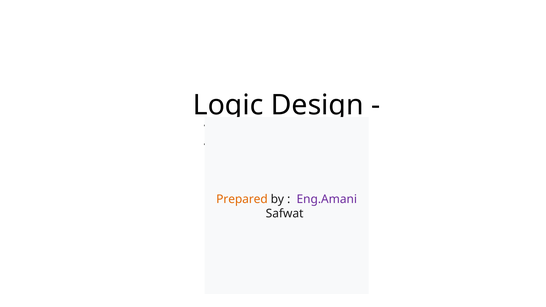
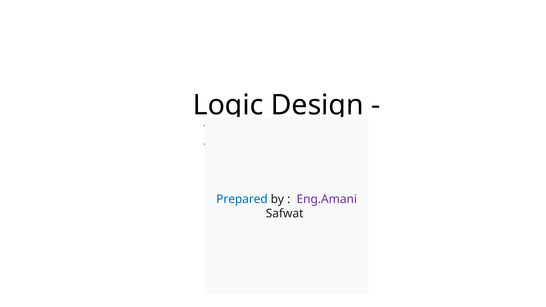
Prepared colour: orange -> blue (242, 199)
